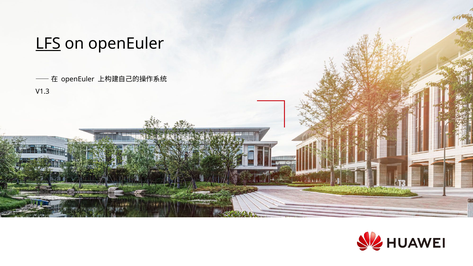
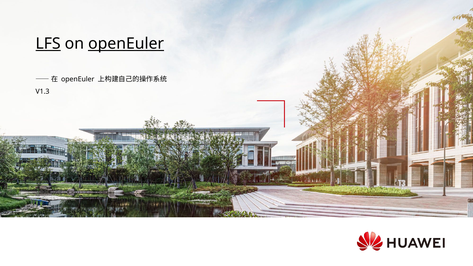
openEuler underline: none -> present (126, 44)
